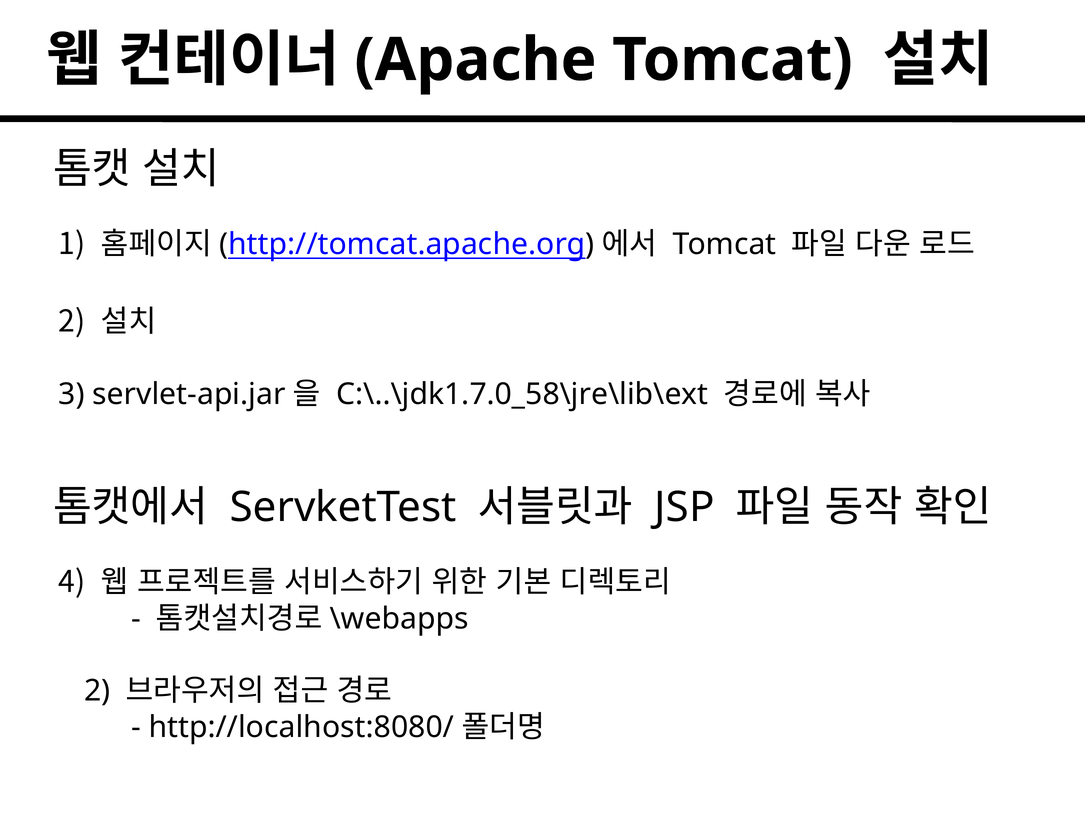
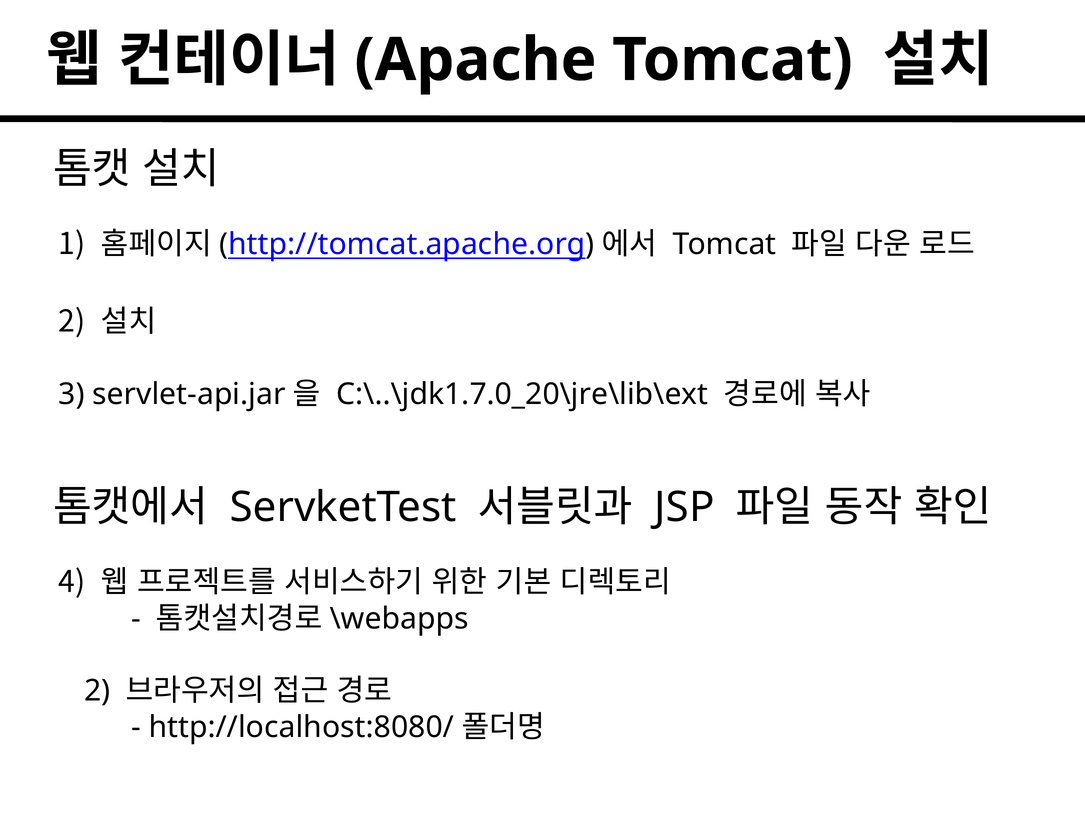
C:\..\jdk1.7.0_58\jre\lib\ext: C:\..\jdk1.7.0_58\jre\lib\ext -> C:\..\jdk1.7.0_20\jre\lib\ext (522, 394)
